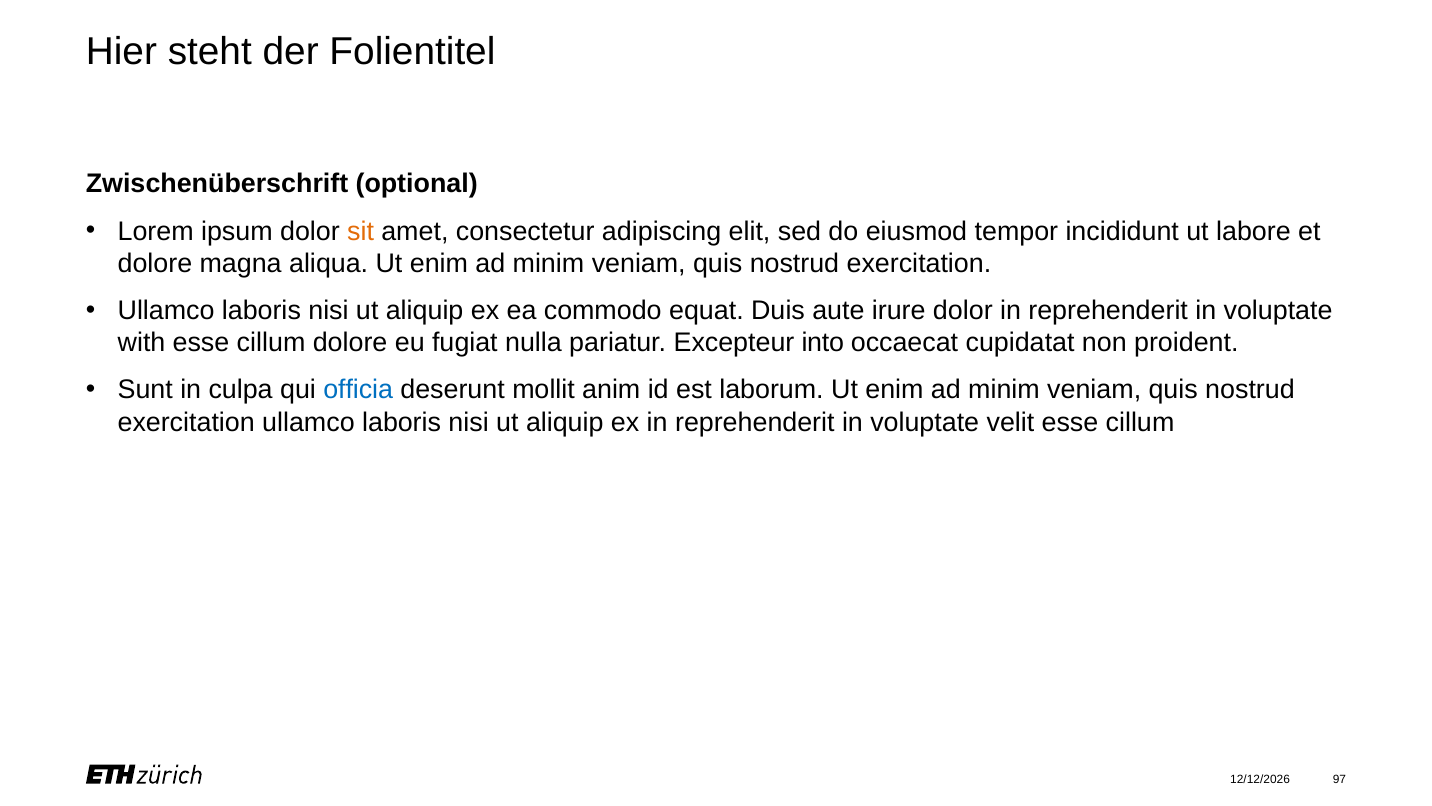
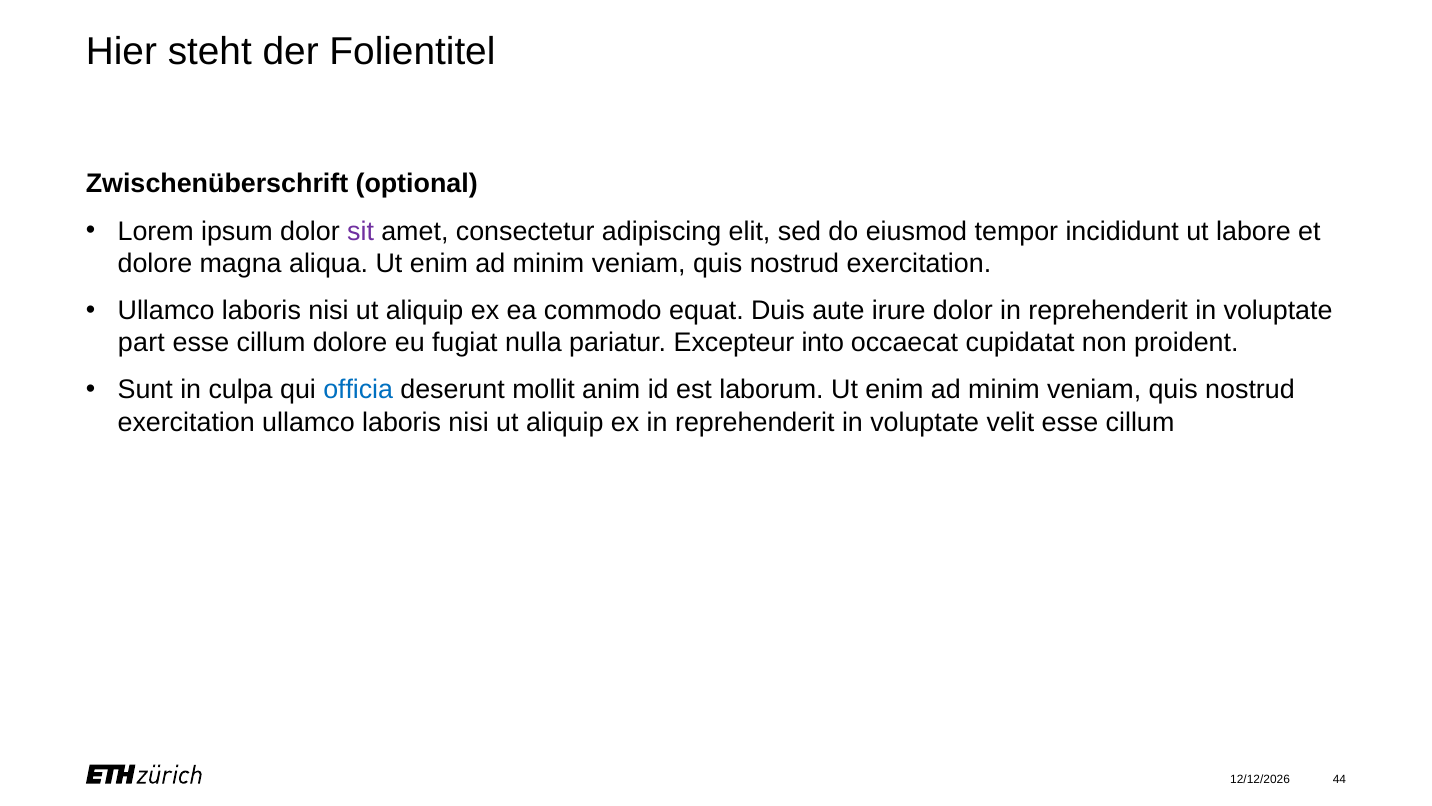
sit colour: orange -> purple (361, 231)
with: with -> part (141, 343)
97: 97 -> 44 (1339, 780)
